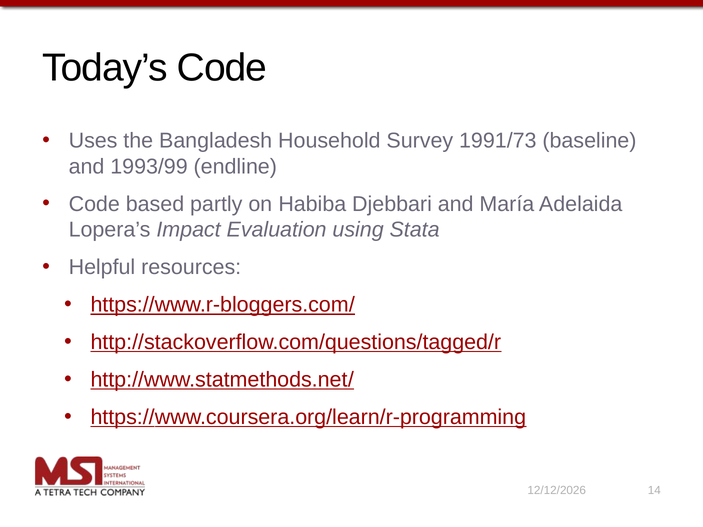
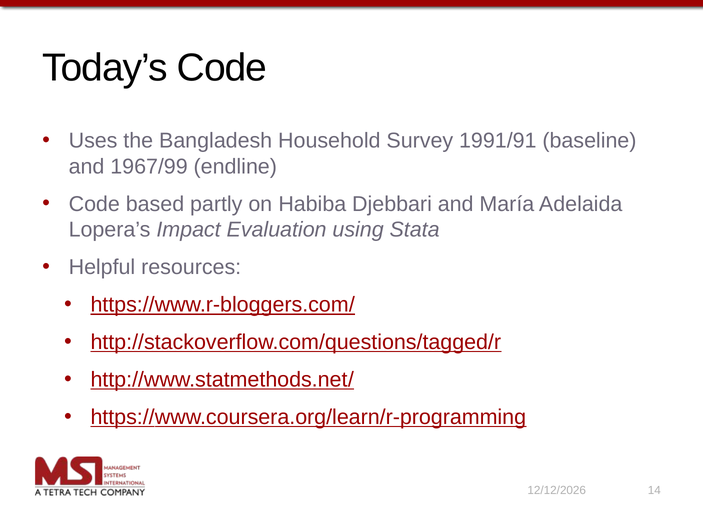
1991/73: 1991/73 -> 1991/91 (498, 141)
1993/99: 1993/99 -> 1967/99 (149, 167)
